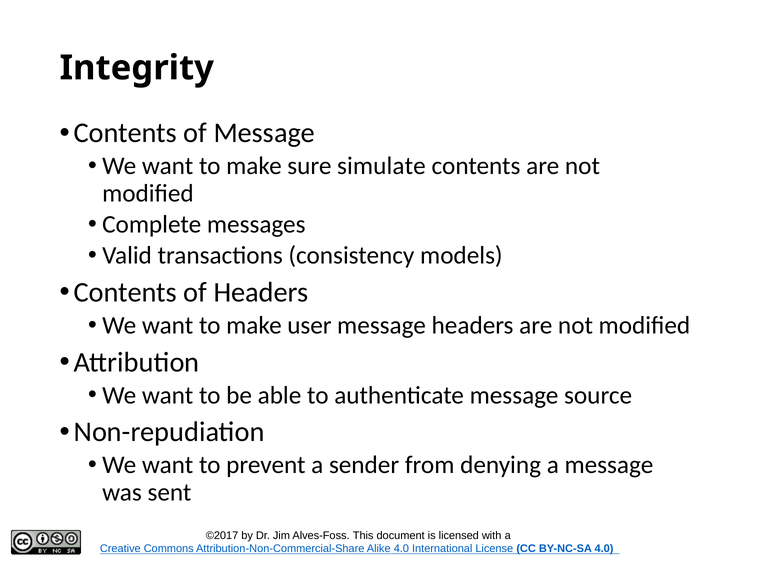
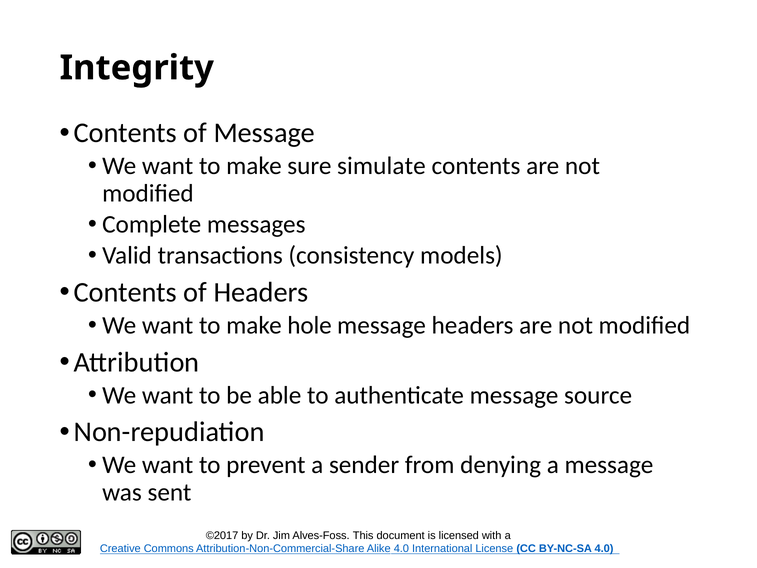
user: user -> hole (309, 325)
